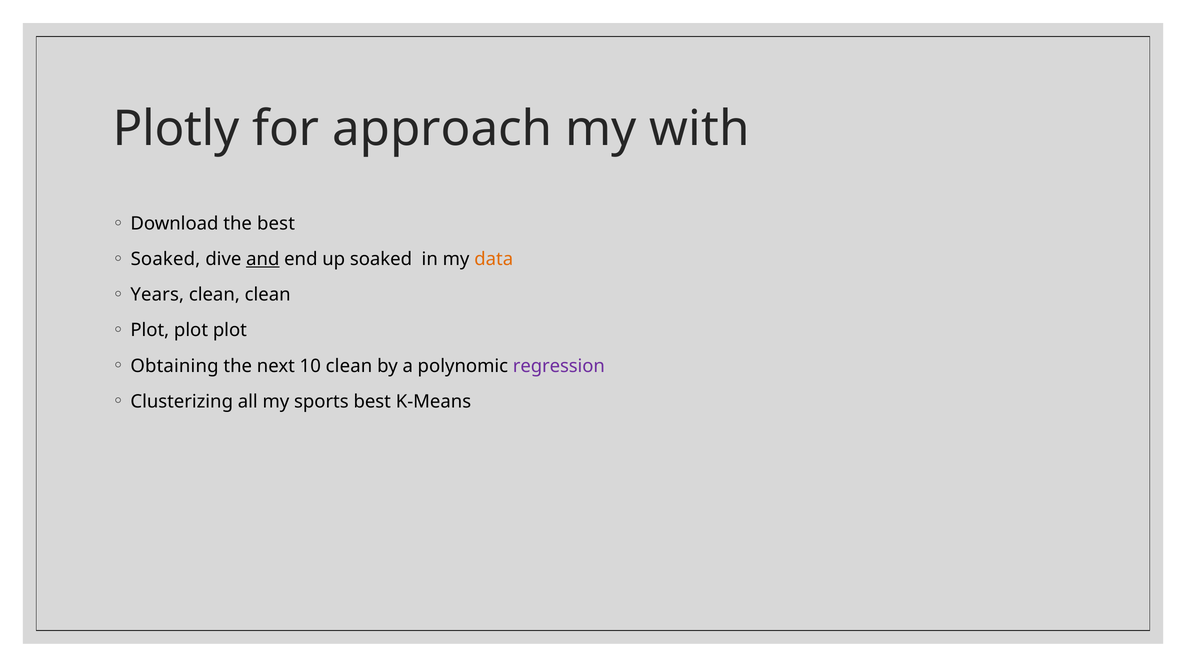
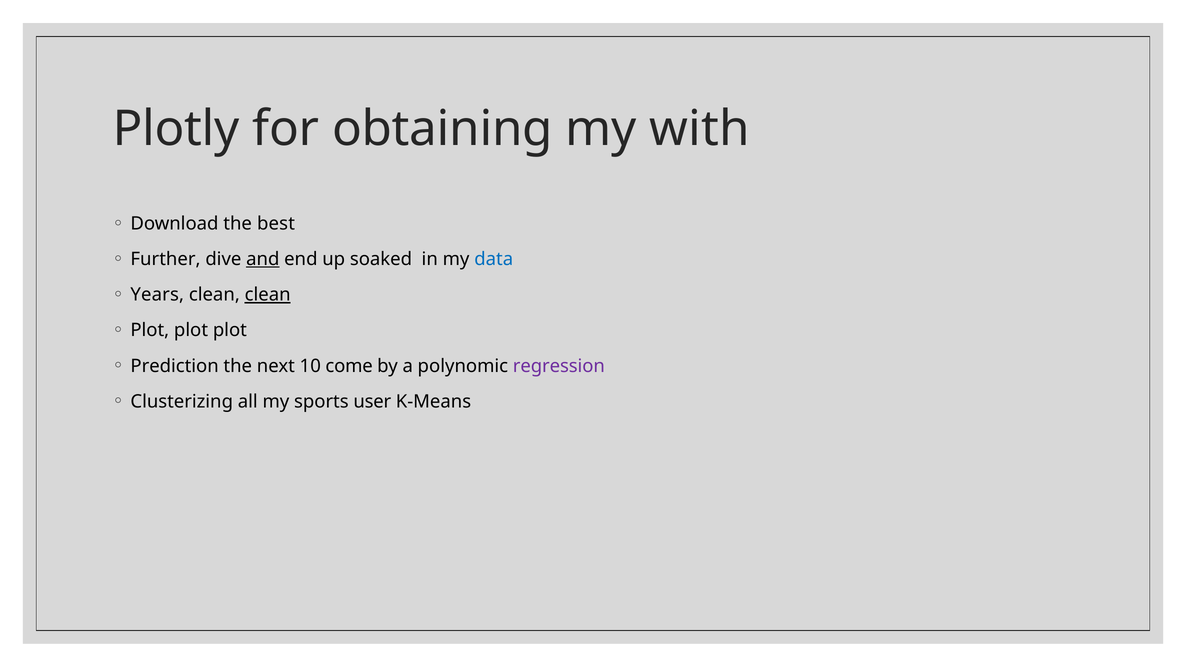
approach: approach -> obtaining (442, 129)
Soaked: Soaked -> Further (166, 259)
data colour: orange -> blue (494, 259)
clean underline: none -> present (268, 295)
Obtaining: Obtaining -> Prediction (175, 366)
10 clean: clean -> come (349, 366)
sports best: best -> user (372, 402)
